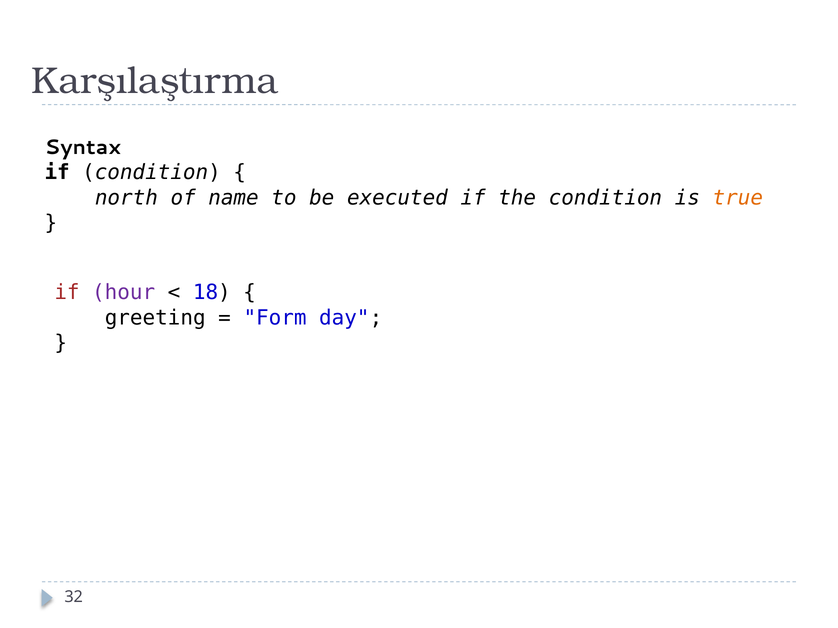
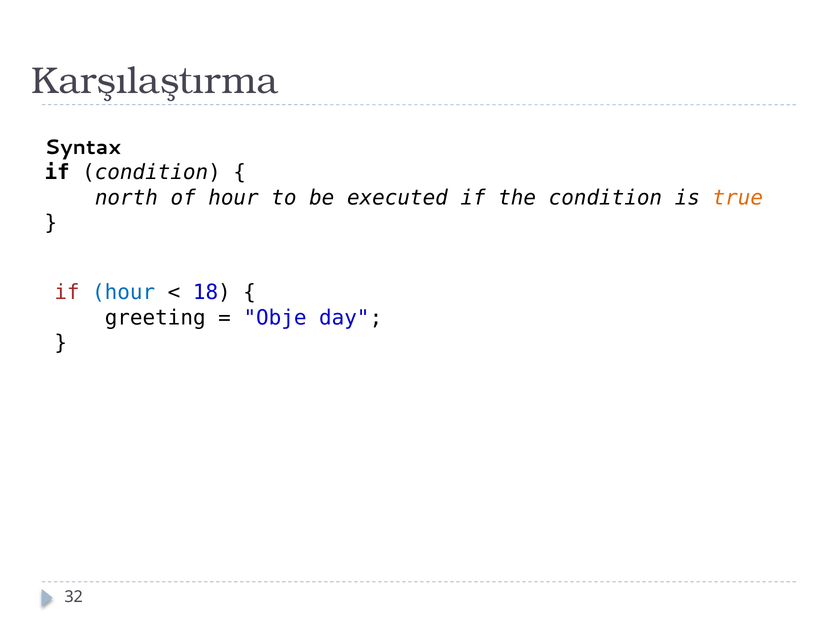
of name: name -> hour (233, 198)
hour colour: purple -> blue (124, 293)
Form: Form -> Obje (275, 318)
